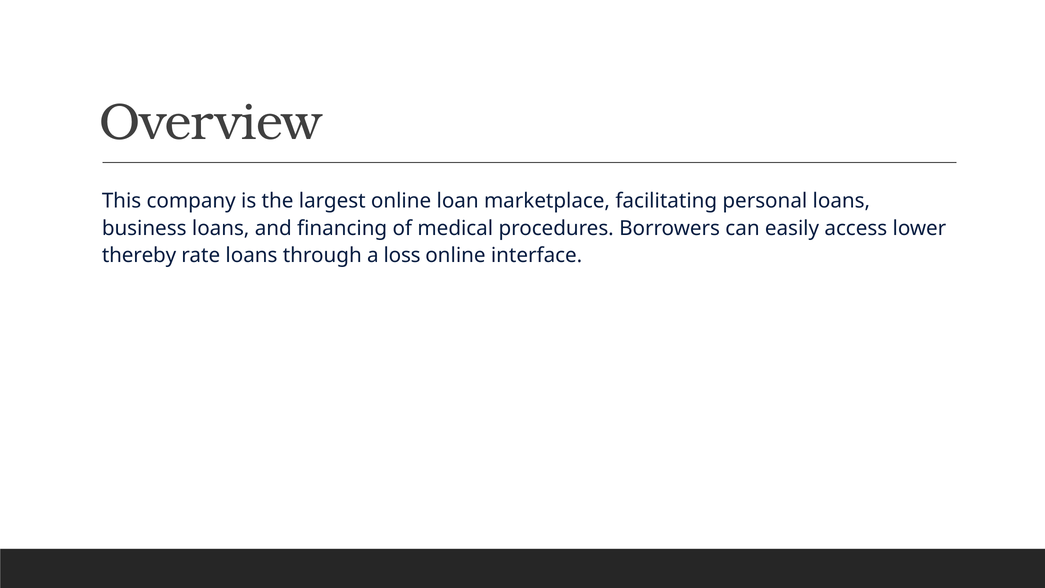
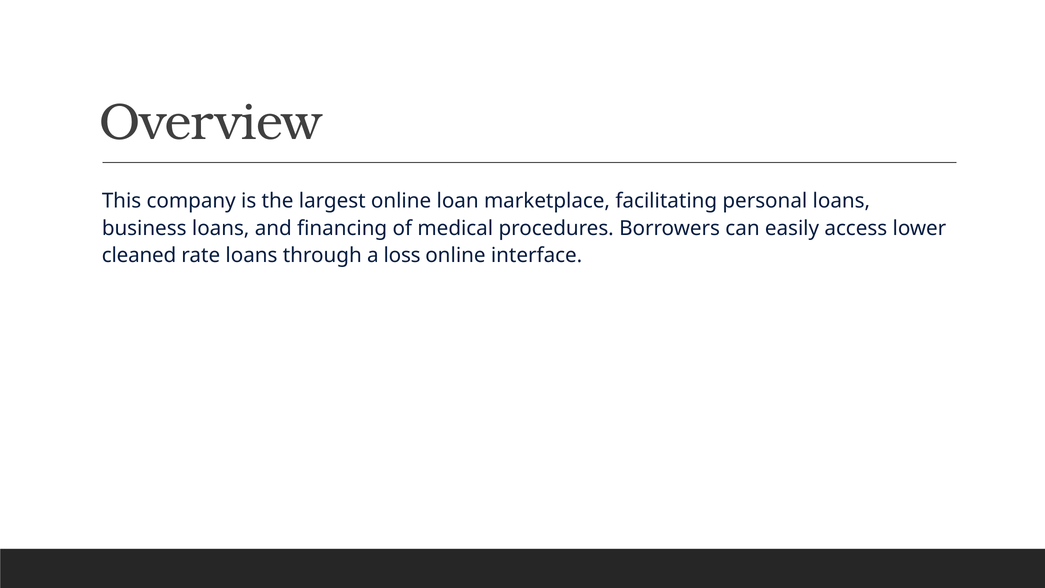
thereby: thereby -> cleaned (139, 255)
